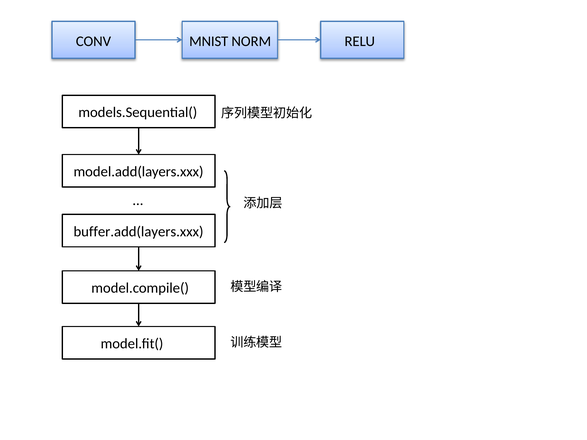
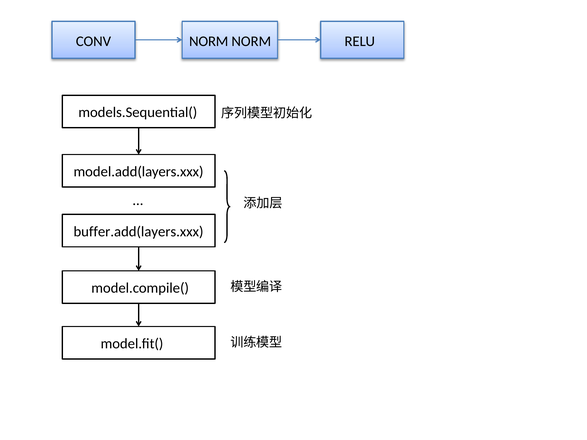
CONV MNIST: MNIST -> NORM (209, 41)
